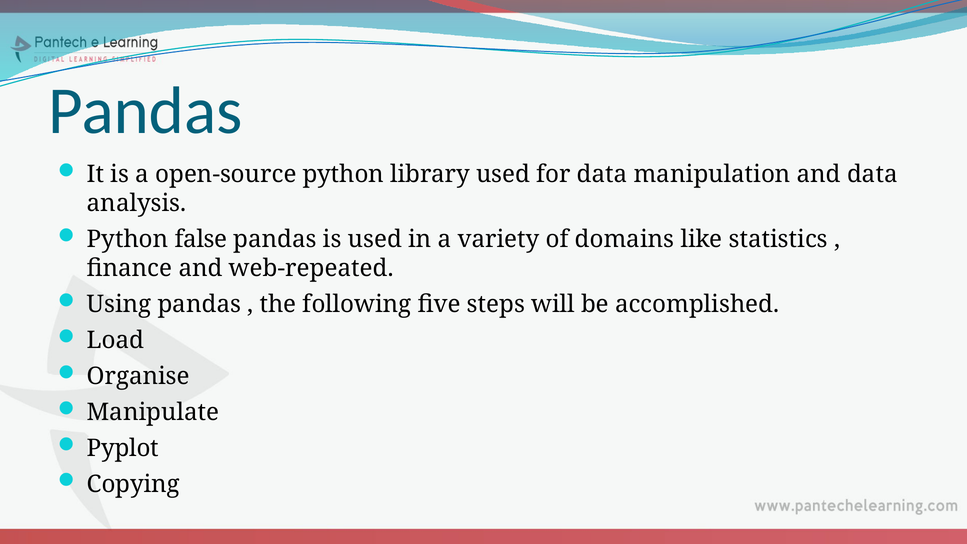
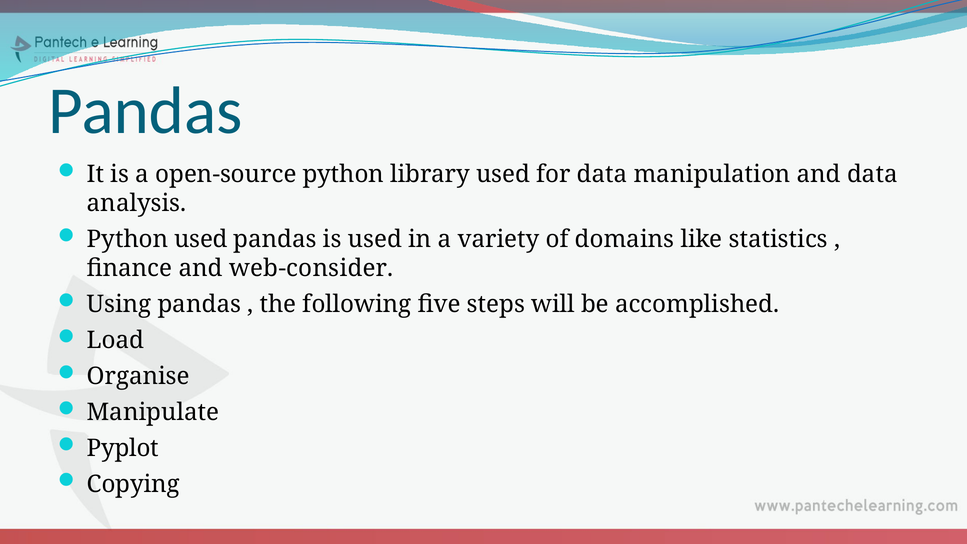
Python false: false -> used (201, 239)
web-repeated: web-repeated -> web-consider (311, 268)
